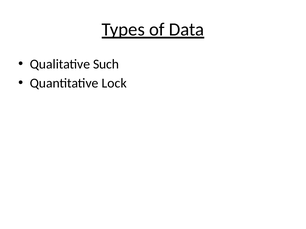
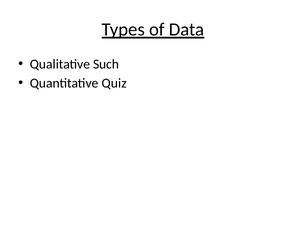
Lock: Lock -> Quiz (114, 83)
